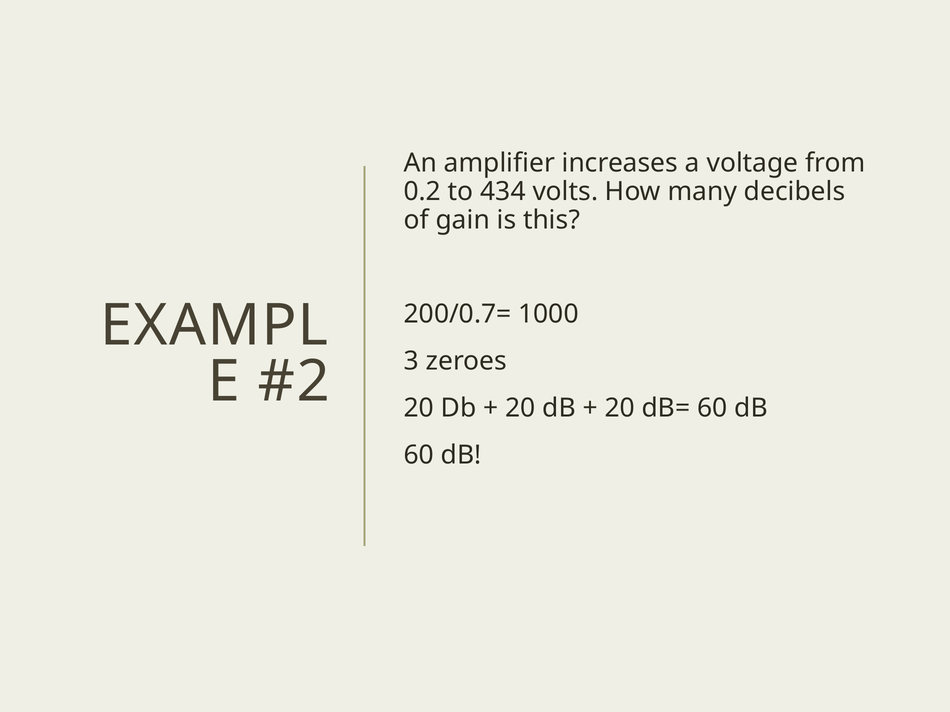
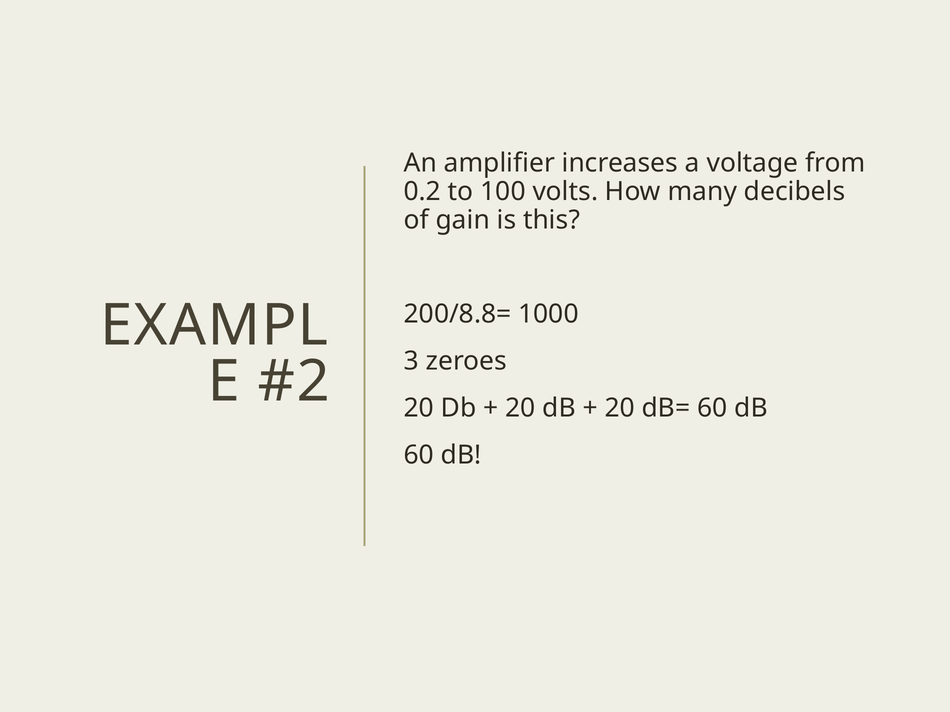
434: 434 -> 100 (503, 192)
200/0.7=: 200/0.7= -> 200/8.8= (458, 314)
